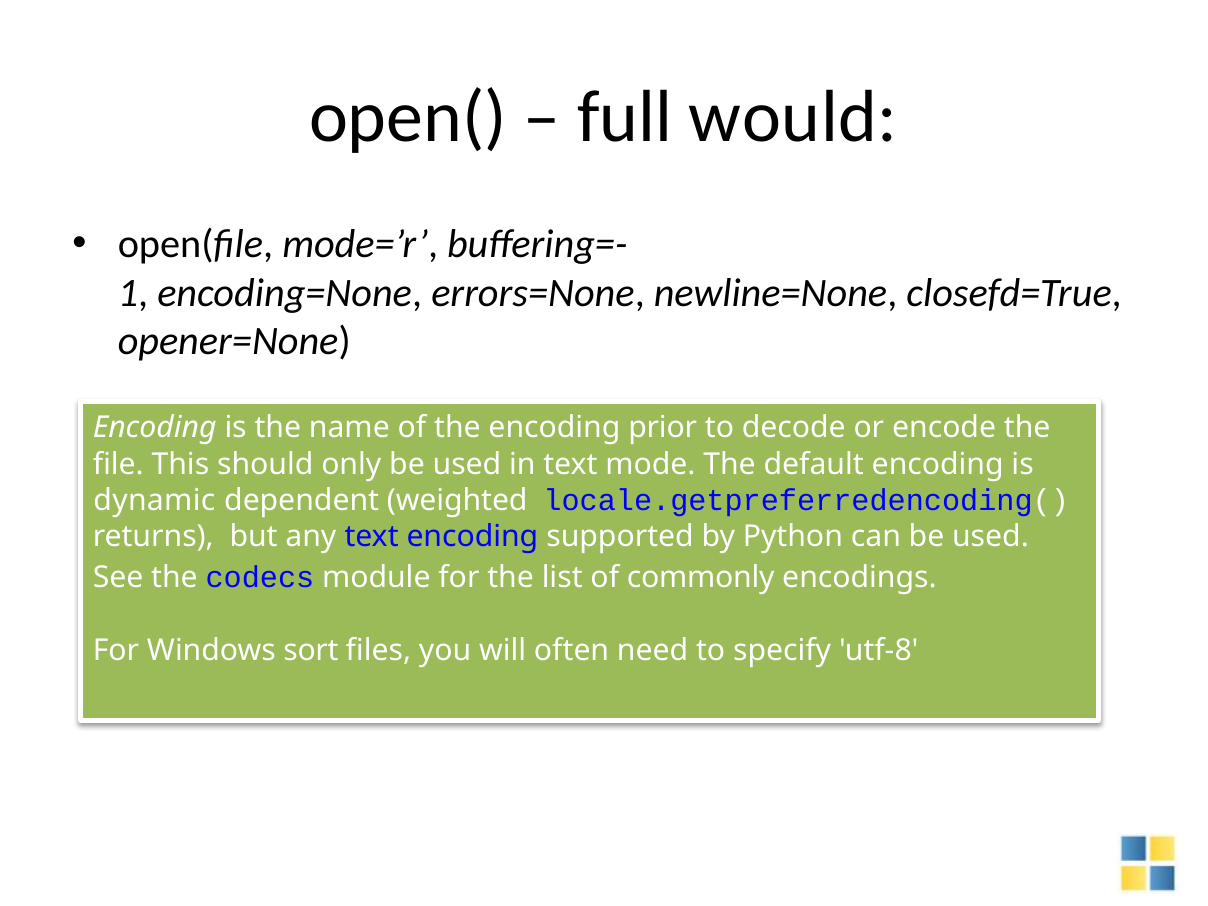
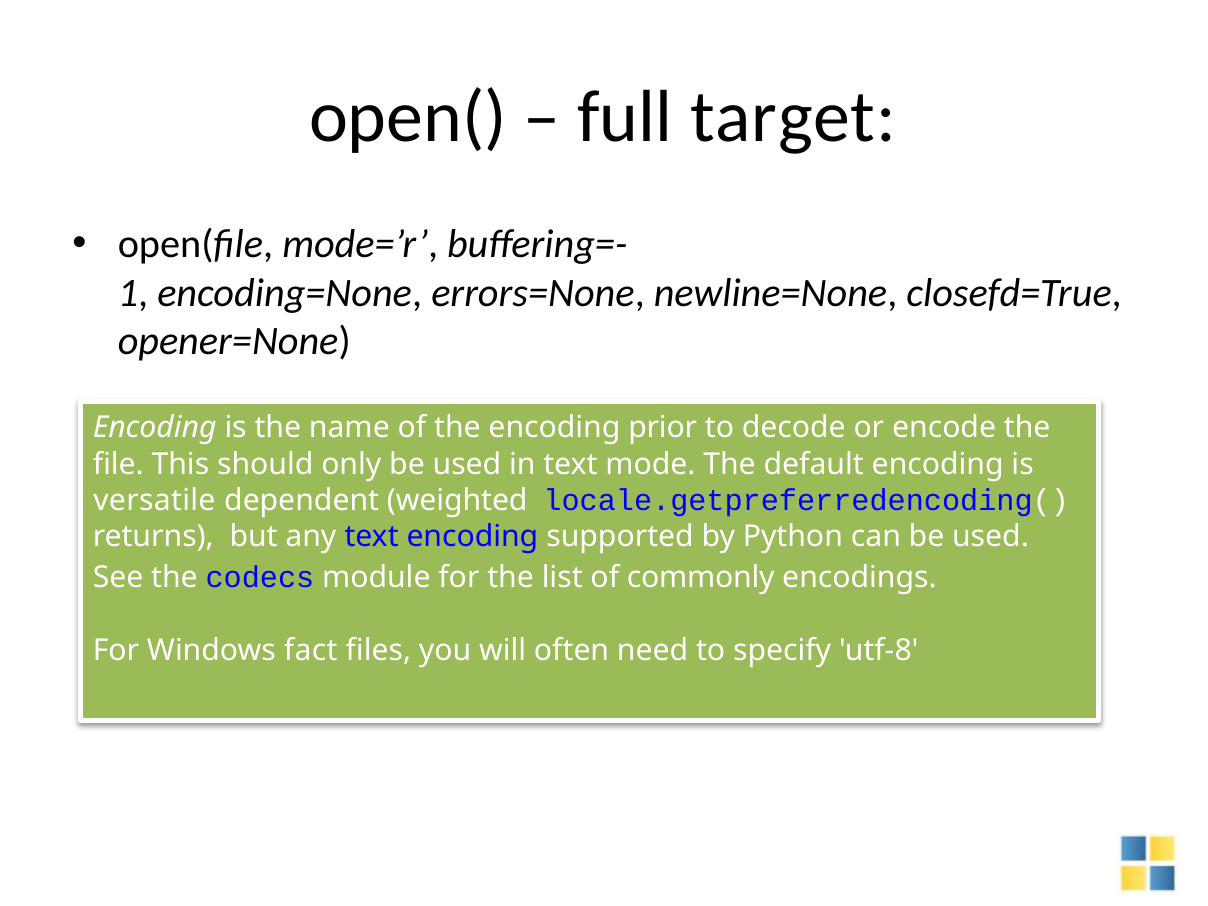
would: would -> target (793, 117)
dynamic: dynamic -> versatile (154, 500)
sort: sort -> fact (311, 650)
